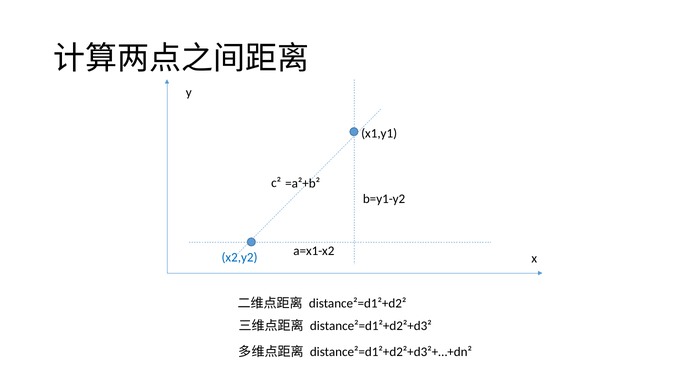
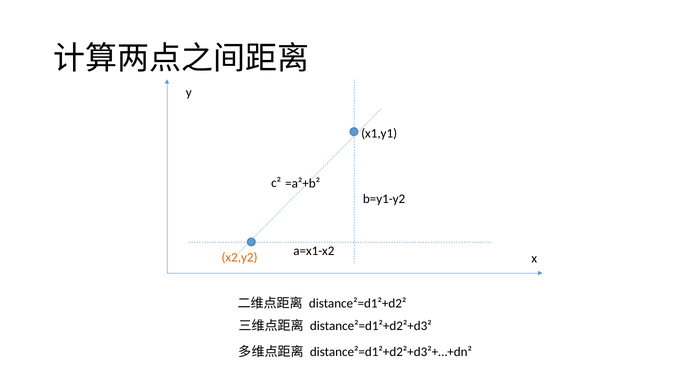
x2,y2 colour: blue -> orange (240, 258)
